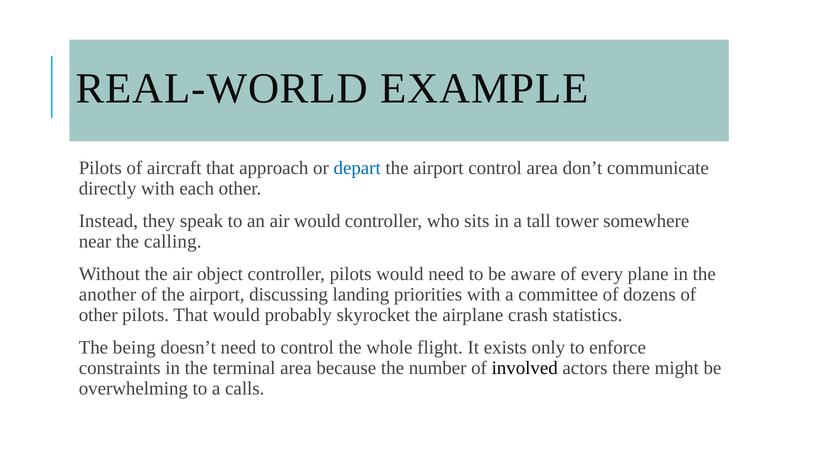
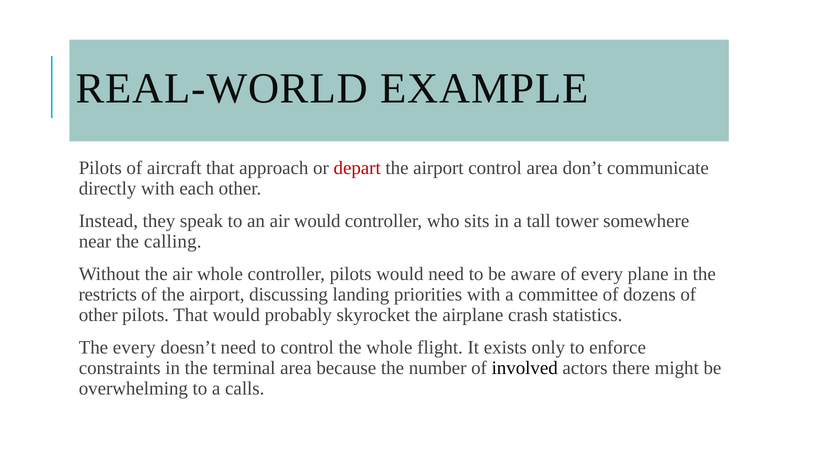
depart colour: blue -> red (357, 168)
air object: object -> whole (220, 274)
another: another -> restricts (108, 295)
The being: being -> every (134, 348)
